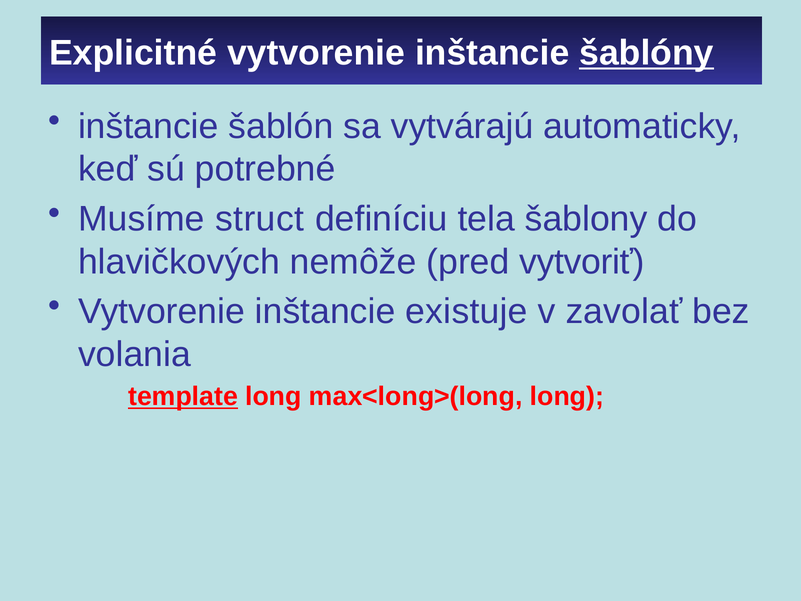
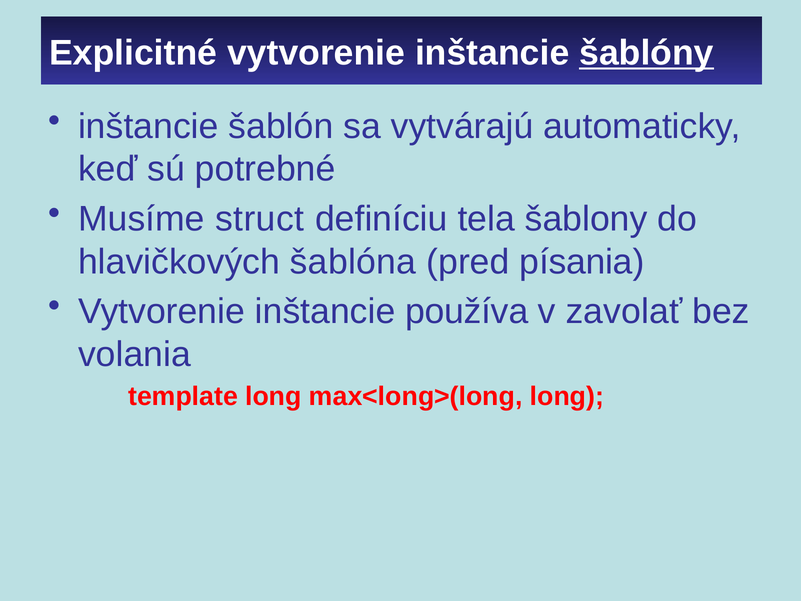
nemôže: nemôže -> šablóna (353, 262)
vytvoriť: vytvoriť -> písania (582, 262)
existuje: existuje -> používa (467, 312)
template underline: present -> none (183, 396)
